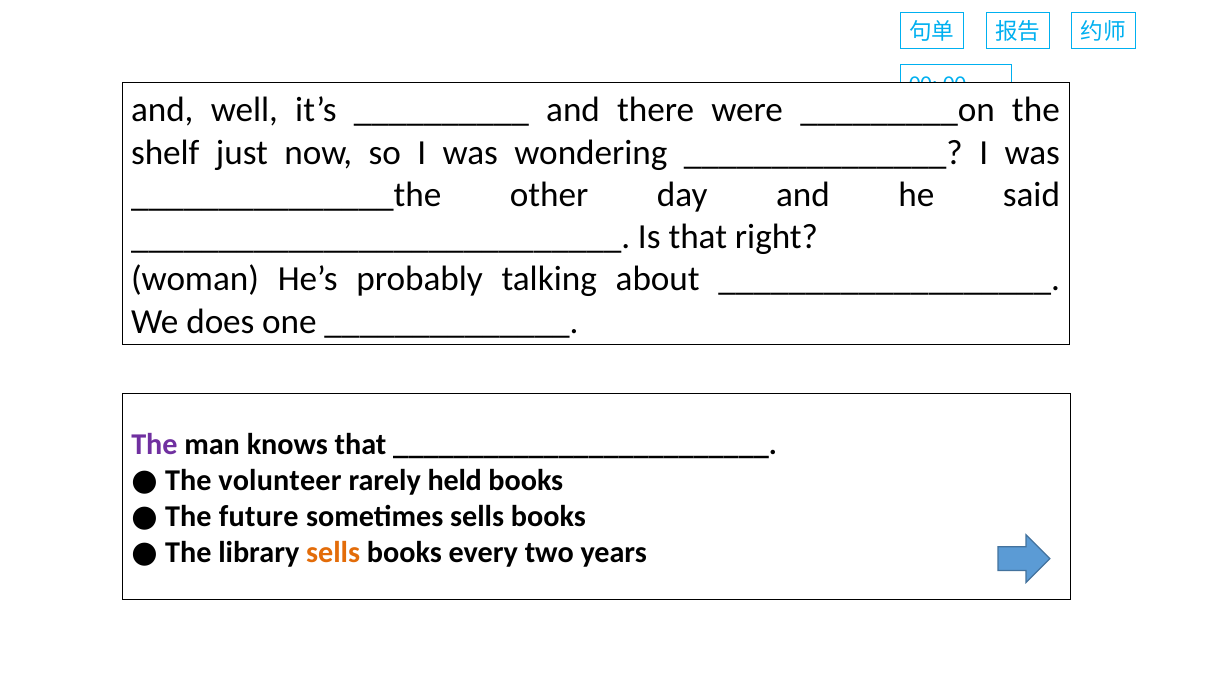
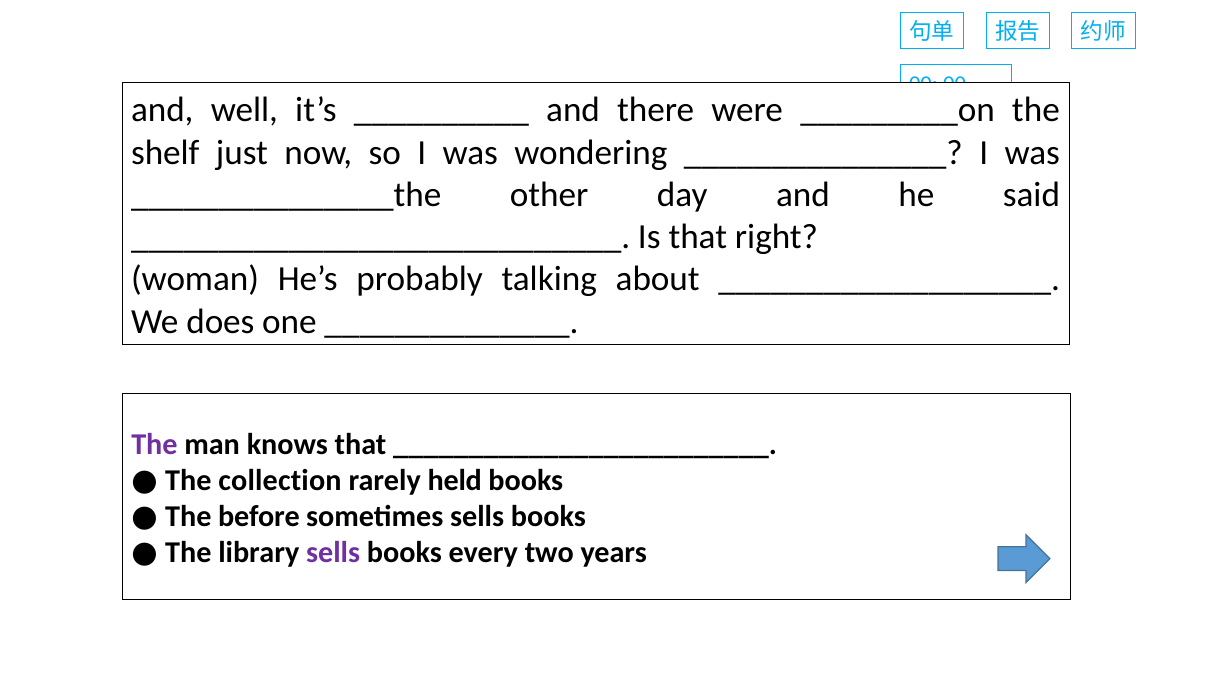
volunteer: volunteer -> collection (280, 480)
future: future -> before (259, 517)
sells colour: orange -> purple (333, 553)
